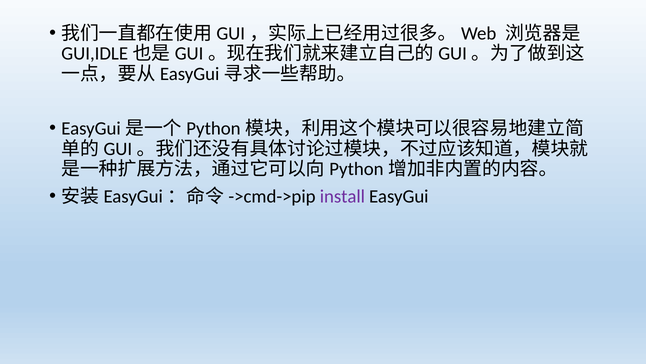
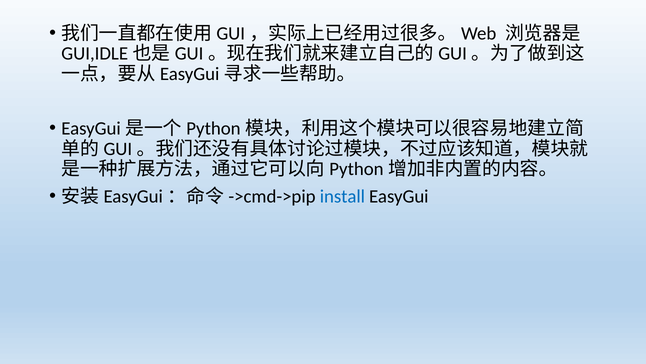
install colour: purple -> blue (342, 196)
